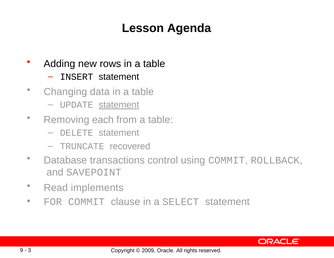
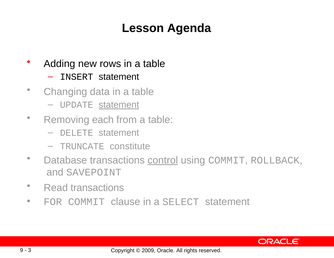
recovered: recovered -> constitute (130, 146)
control underline: none -> present (163, 160)
Read implements: implements -> transactions (97, 188)
